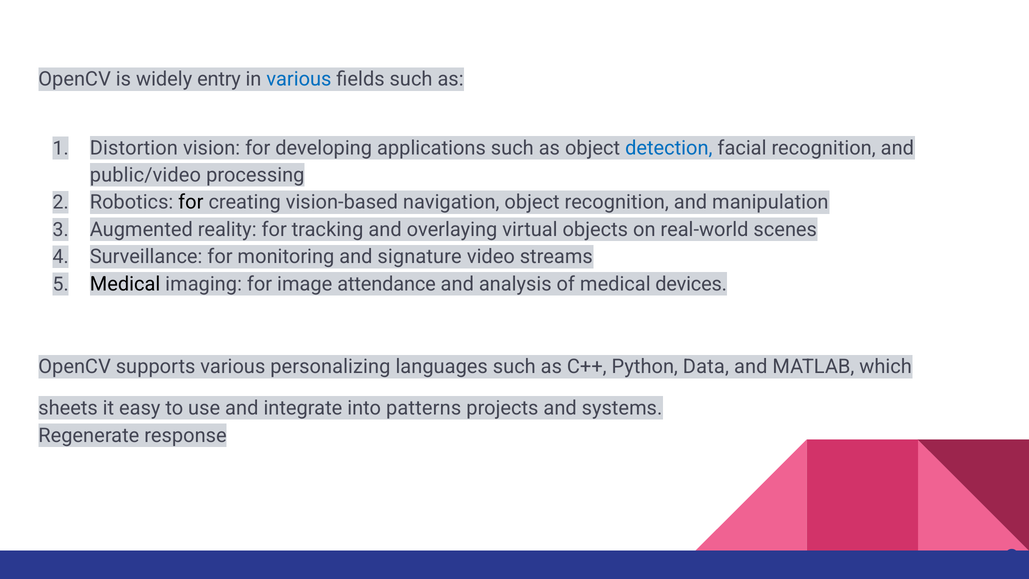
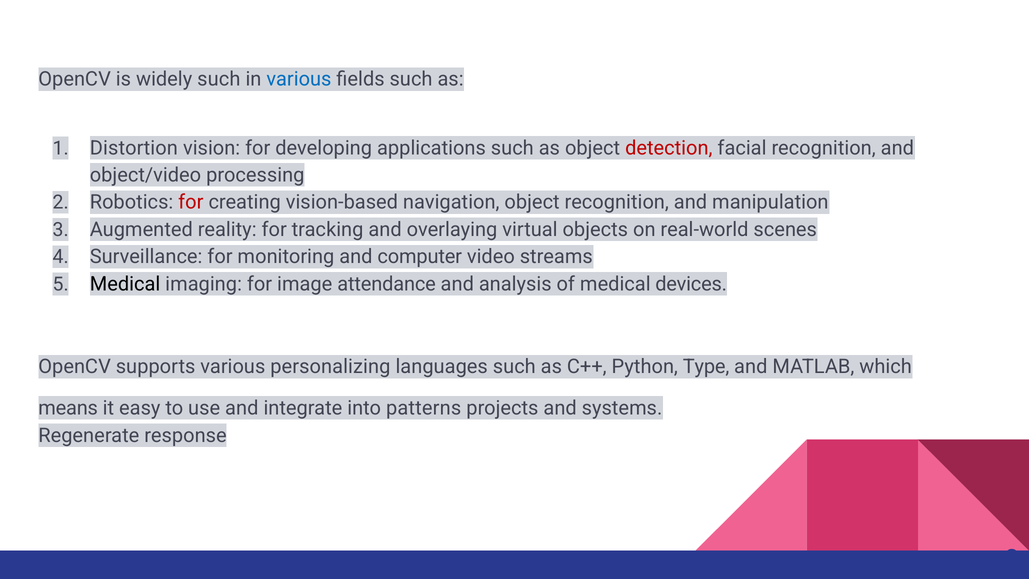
widely entry: entry -> such (219, 79)
detection colour: blue -> red (669, 148)
public/video: public/video -> object/video (145, 175)
for colour: black -> red (191, 202)
signature: signature -> computer (420, 257)
Data: Data -> Type (706, 367)
sheets: sheets -> means (68, 408)
